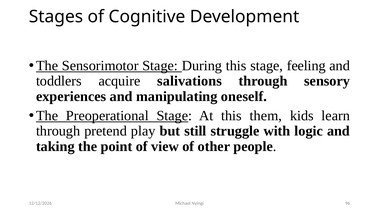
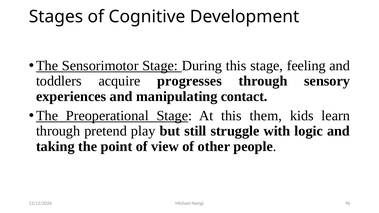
salivations: salivations -> progresses (190, 81)
oneself: oneself -> contact (244, 96)
